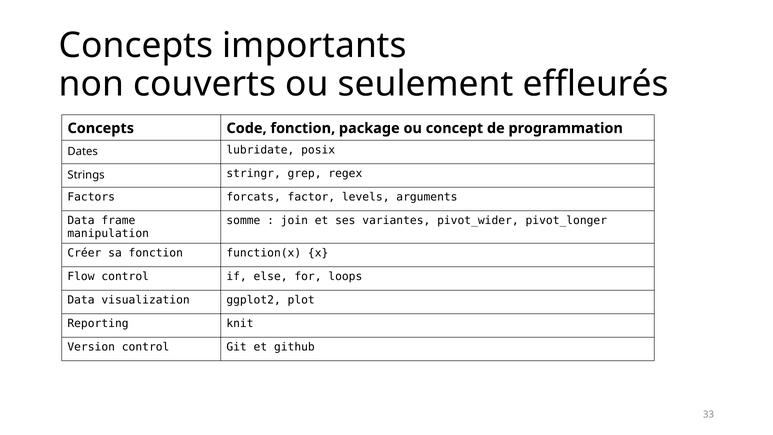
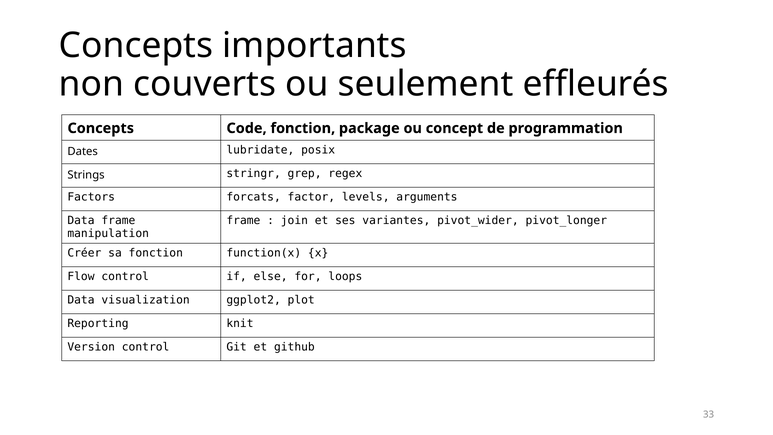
somme: somme -> frame (243, 220)
